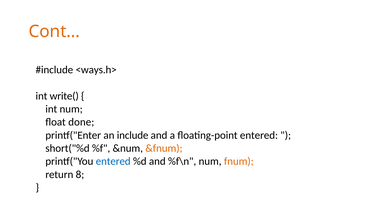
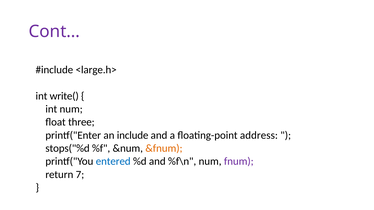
Cont… colour: orange -> purple (54, 31)
<ways.h>: <ways.h> -> <large.h> (96, 70)
done: done -> three (81, 122)
floating-point entered: entered -> address (259, 135)
short("%d: short("%d -> stops("%d (68, 149)
fnum colour: orange -> purple (239, 162)
8: 8 -> 7 (80, 175)
